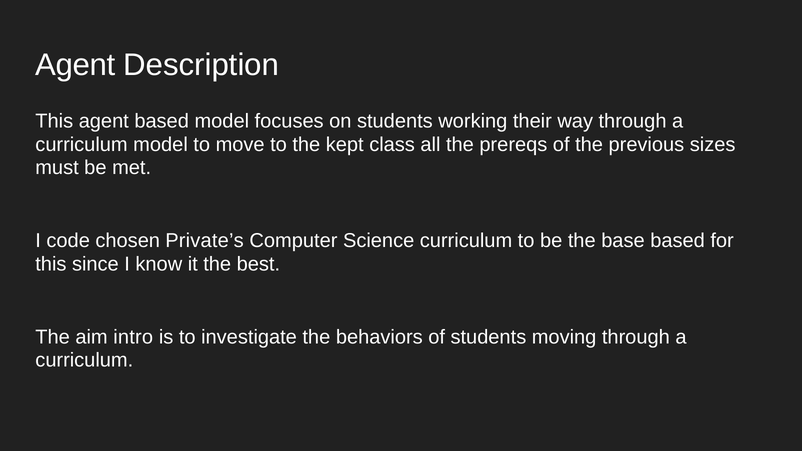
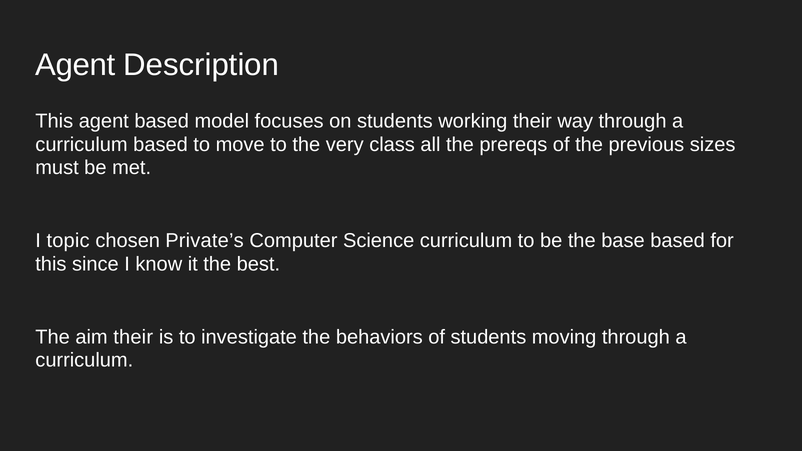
curriculum model: model -> based (161, 145)
kept: kept -> very (345, 145)
code: code -> topic (68, 241)
aim intro: intro -> their (133, 337)
